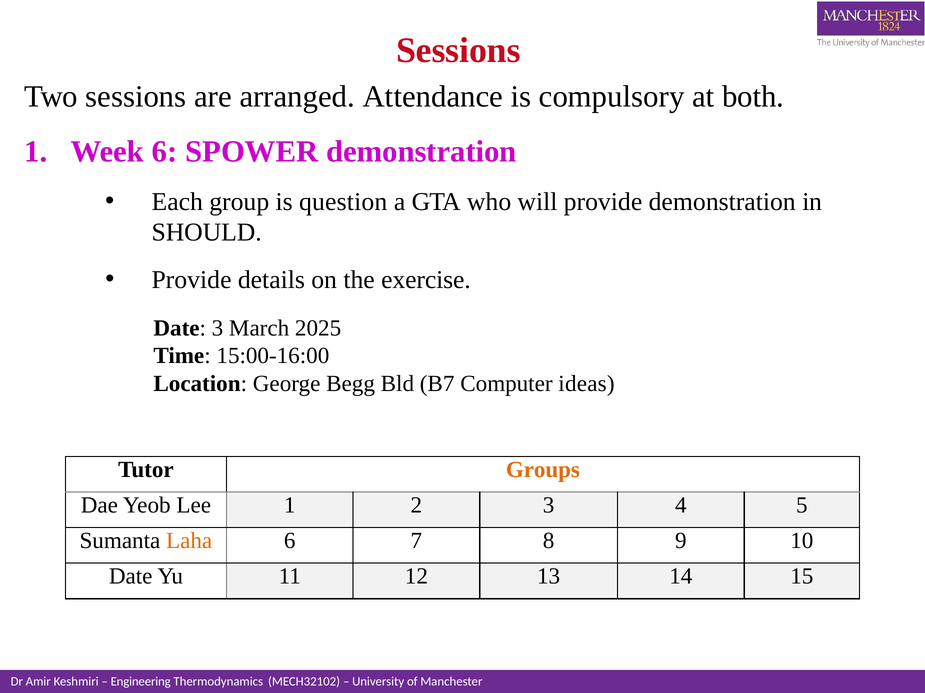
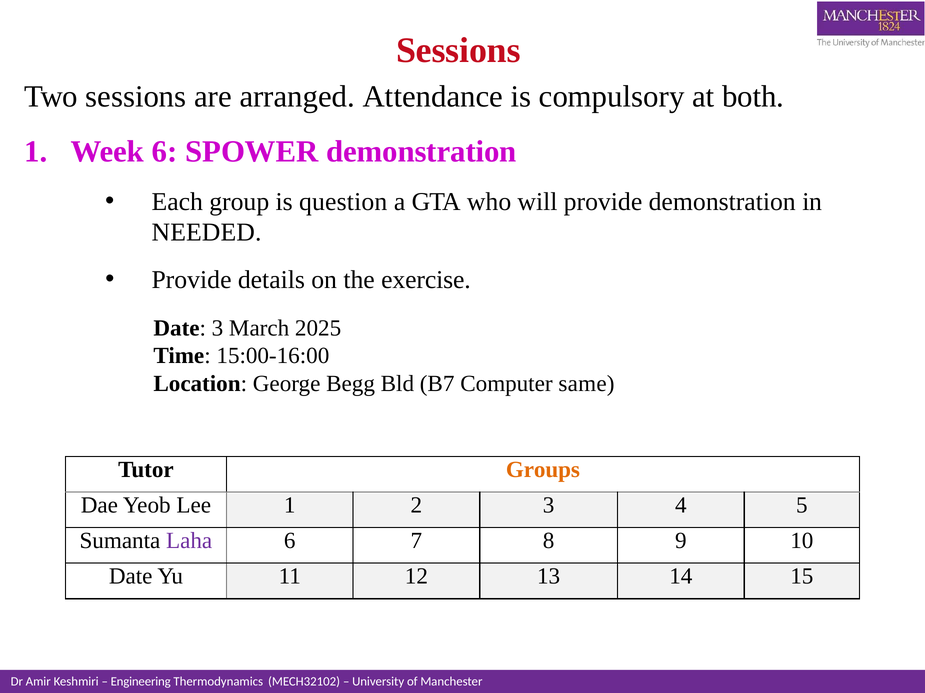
SHOULD: SHOULD -> NEEDED (207, 233)
ideas: ideas -> same (587, 384)
Laha colour: orange -> purple (189, 541)
